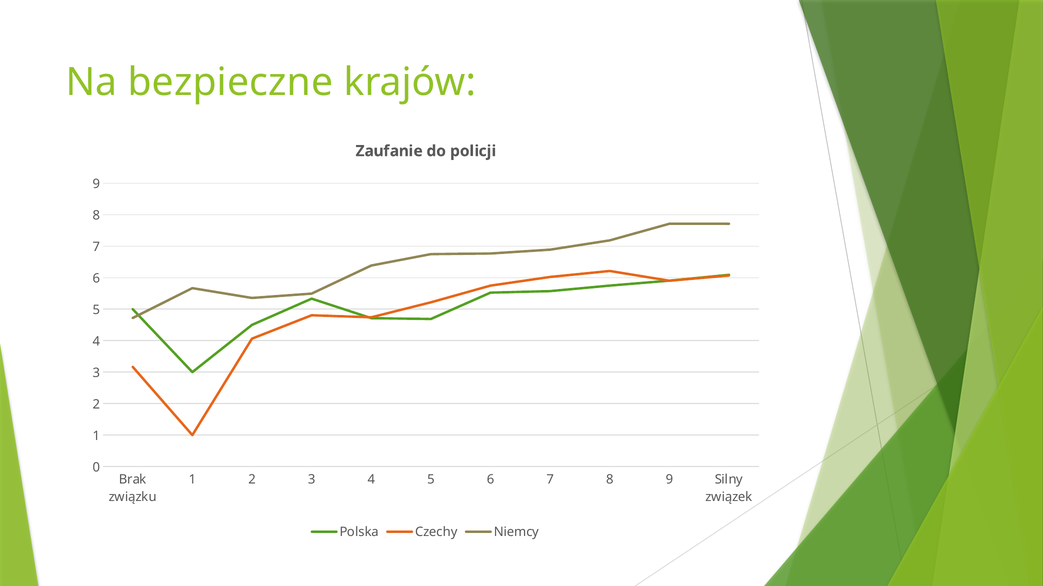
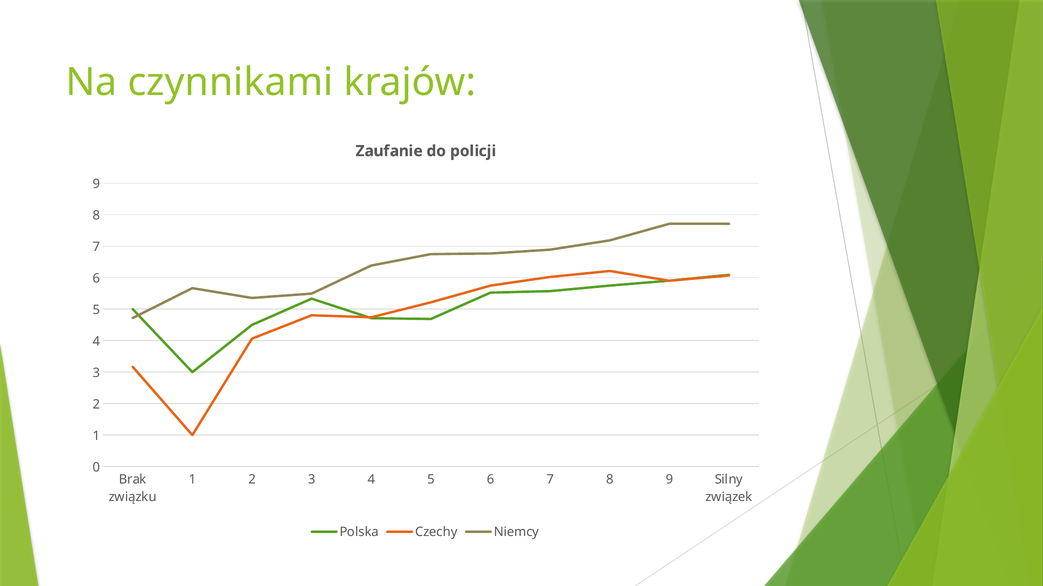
bezpieczne: bezpieczne -> czynnikami (230, 82)
